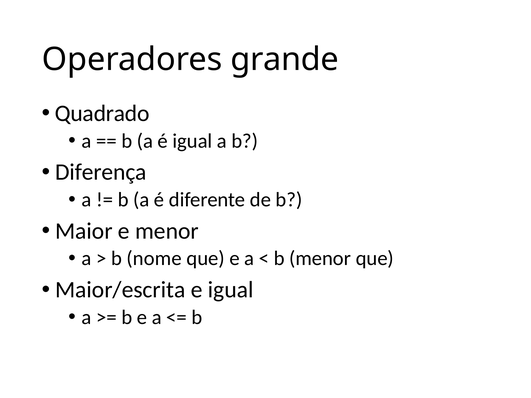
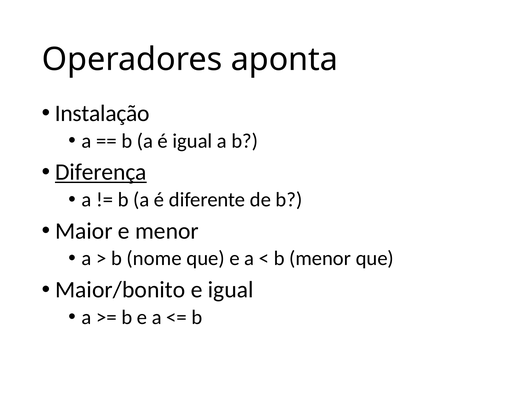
grande: grande -> aponta (284, 59)
Quadrado: Quadrado -> Instalação (102, 113)
Diferença underline: none -> present (101, 172)
Maior/escrita: Maior/escrita -> Maior/bonito (120, 290)
